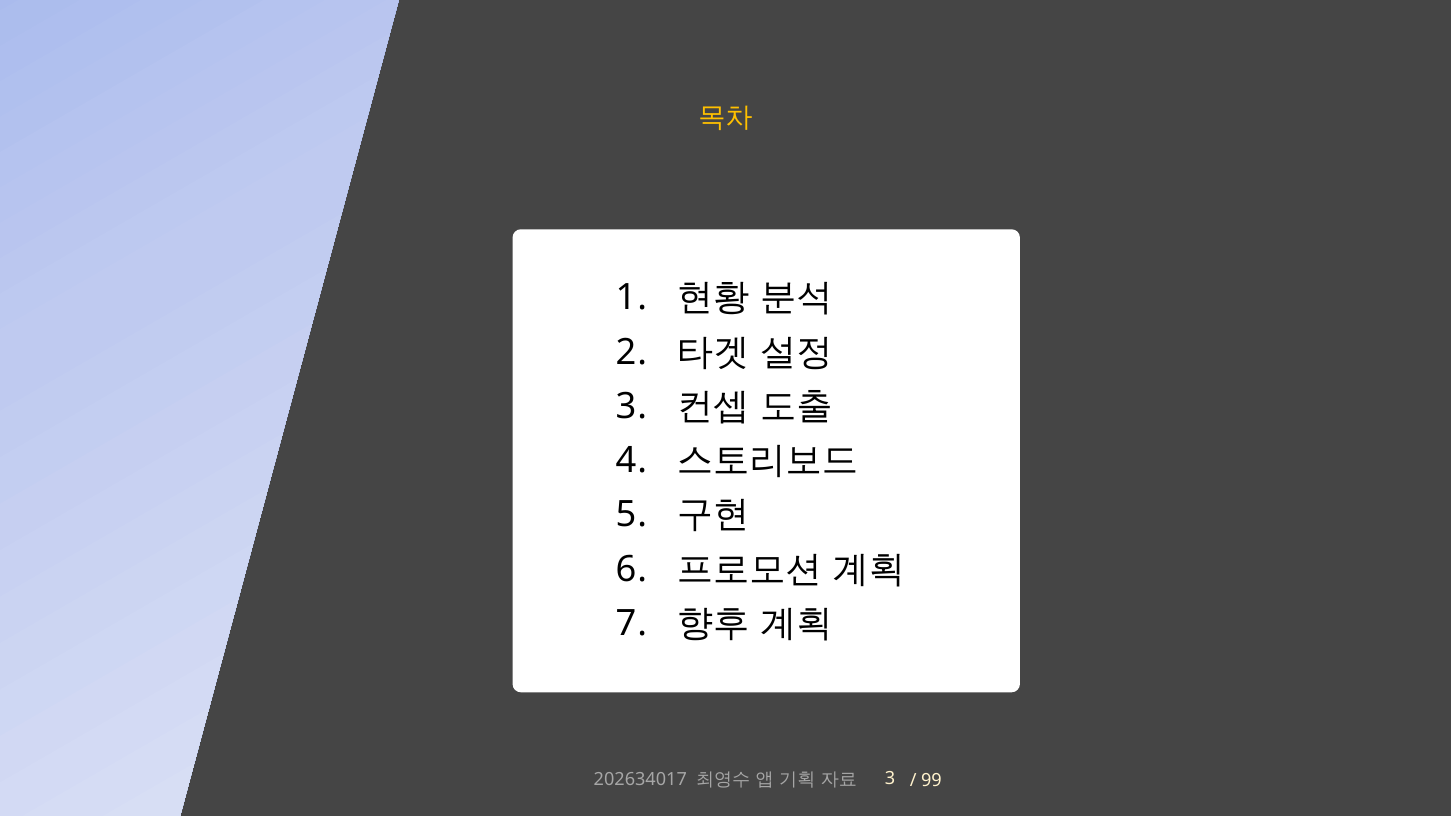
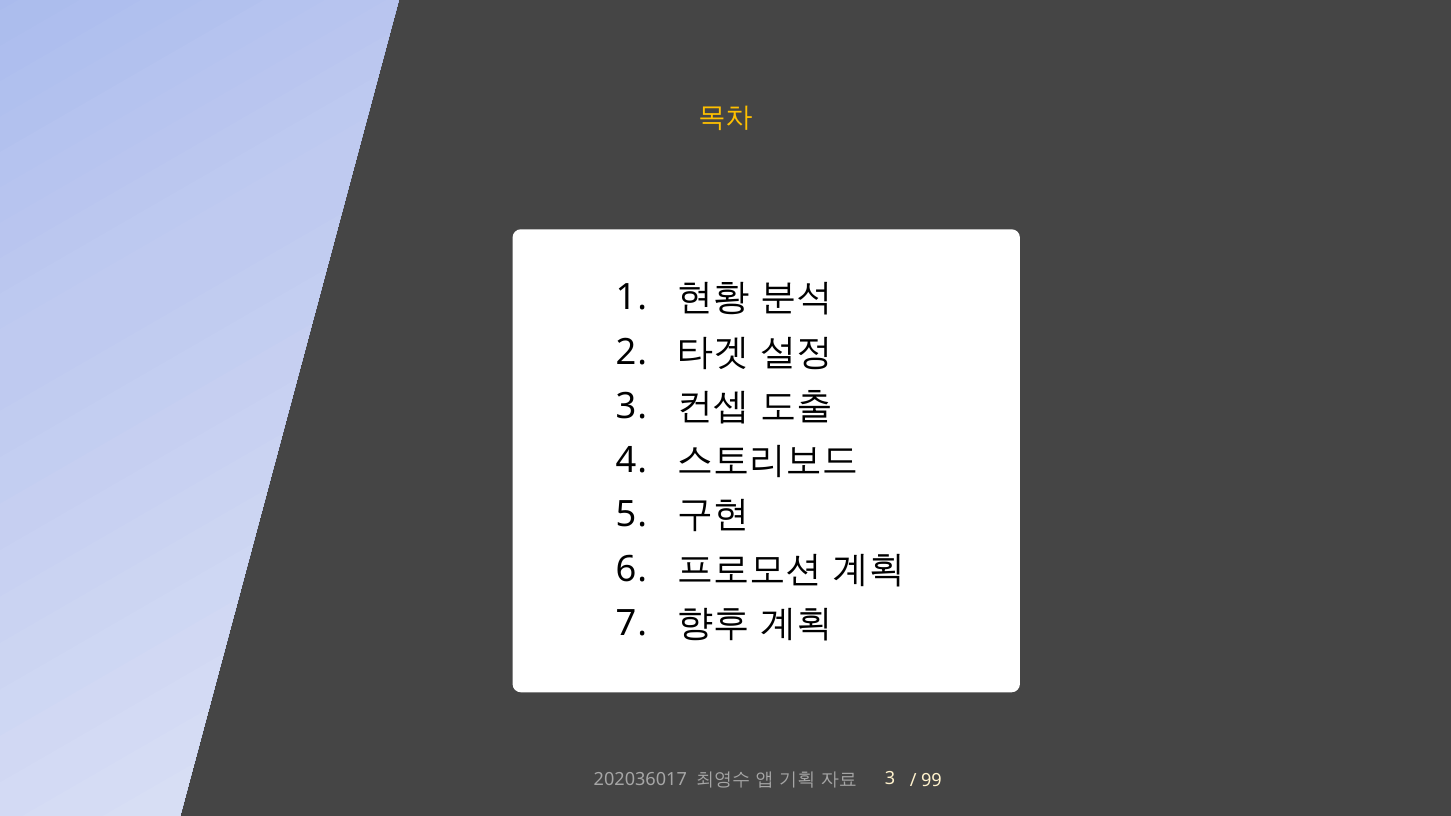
202634017: 202634017 -> 202036017 (640, 779)
